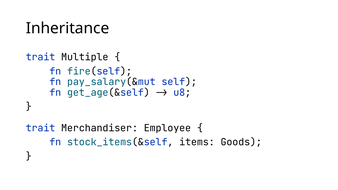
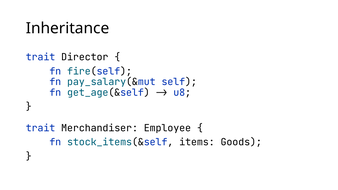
Multiple: Multiple -> Director (85, 57)
